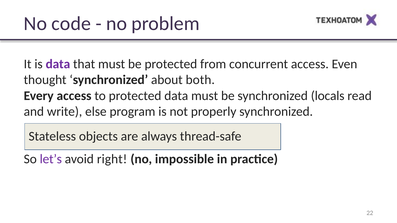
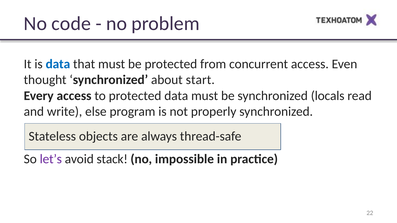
data colour: purple -> blue (58, 64)
both: both -> start (200, 80)
right: right -> stack (112, 159)
